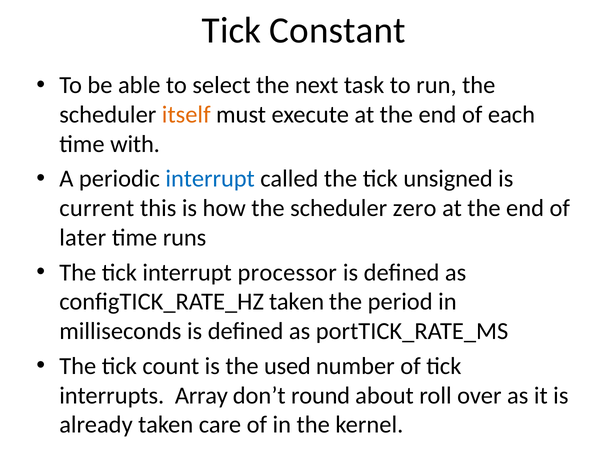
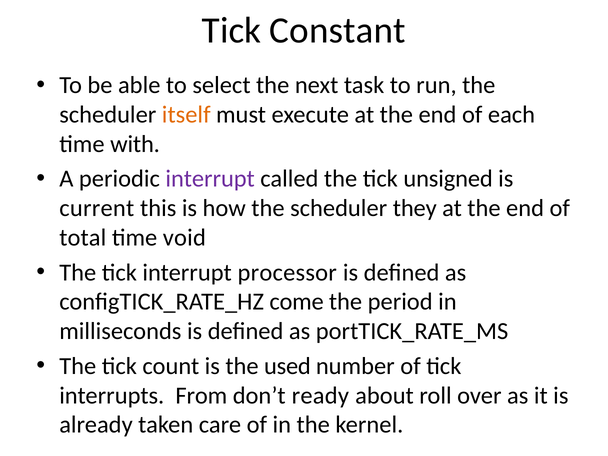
interrupt colour: blue -> purple (210, 179)
zero: zero -> they (415, 208)
later: later -> total (83, 238)
runs: runs -> void (184, 238)
configTICK_RATE_HZ taken: taken -> come (297, 302)
Array: Array -> From (201, 395)
round: round -> ready (320, 395)
